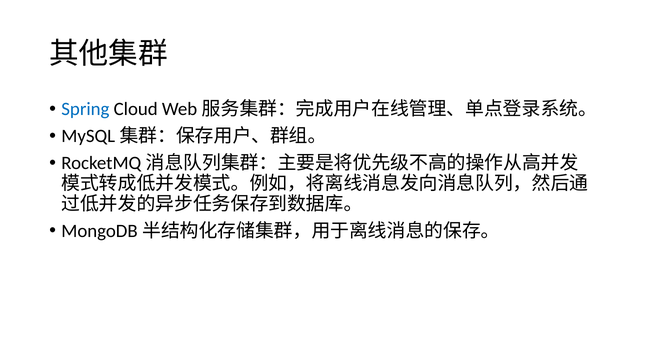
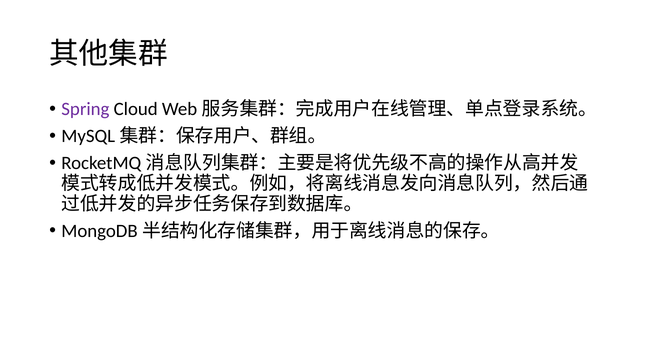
Spring colour: blue -> purple (85, 109)
